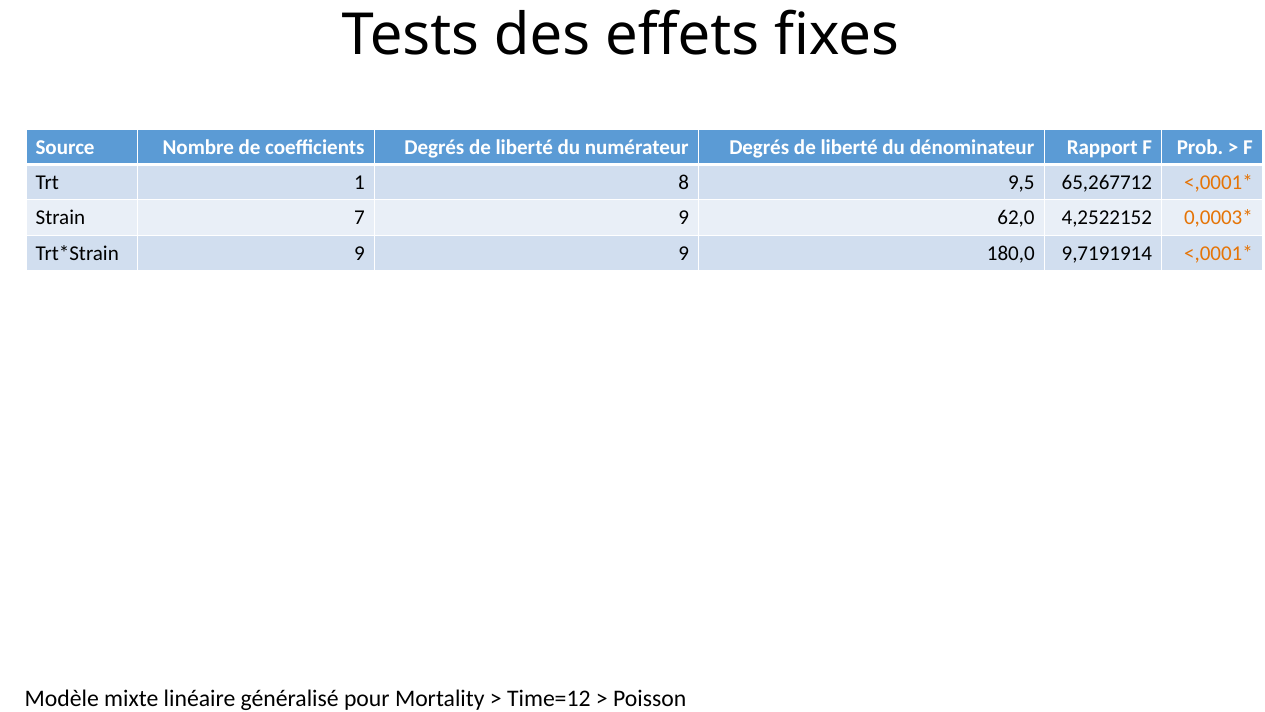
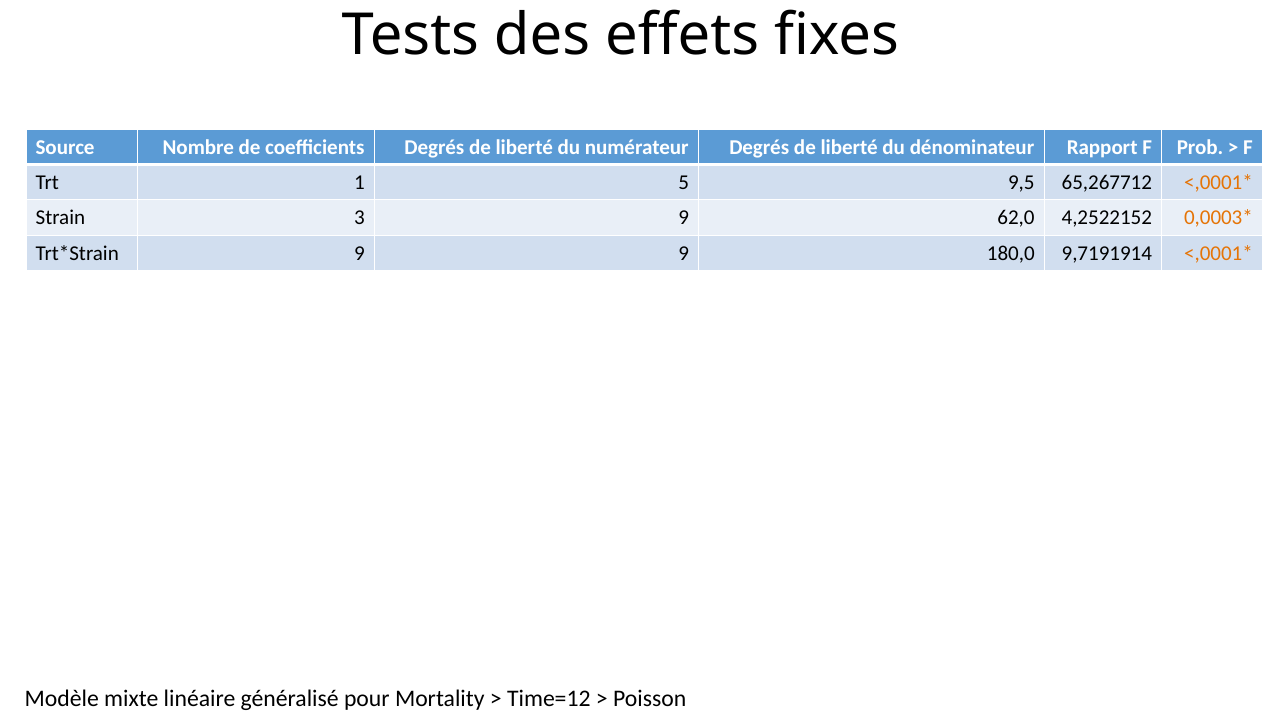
8: 8 -> 5 (684, 182)
7: 7 -> 3 (360, 218)
